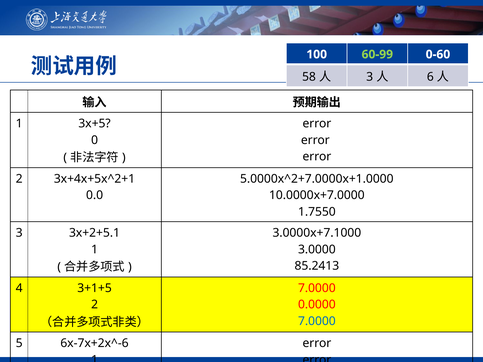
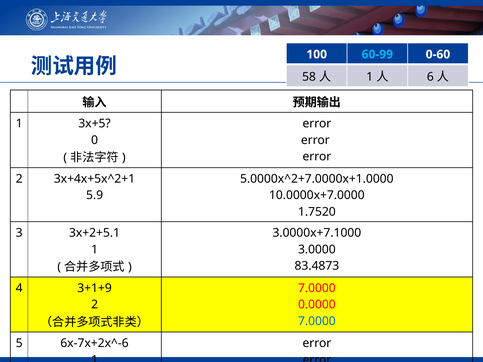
60-99 colour: light green -> light blue (377, 54)
3: 3 -> 1 (370, 77)
0.0: 0.0 -> 5.9 (95, 195)
1.7550: 1.7550 -> 1.7520 (317, 212)
85.2413: 85.2413 -> 83.4873 (317, 266)
3+1+5: 3+1+5 -> 3+1+9 (95, 288)
